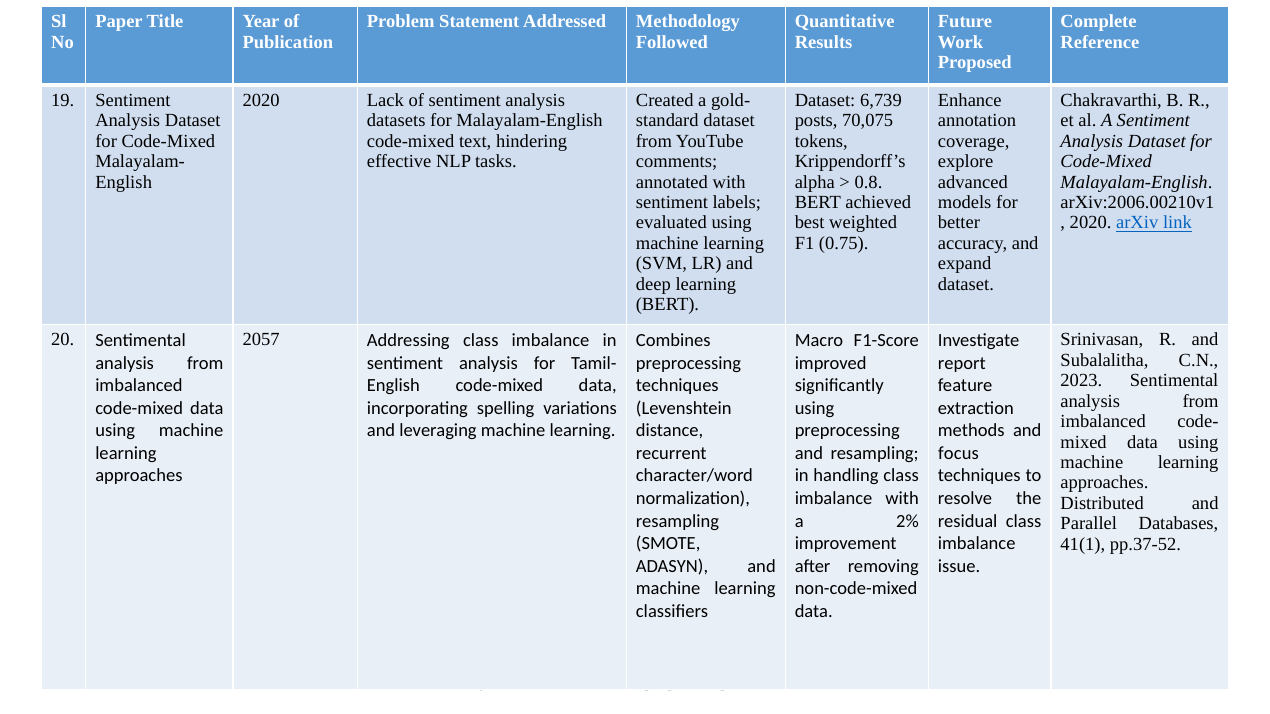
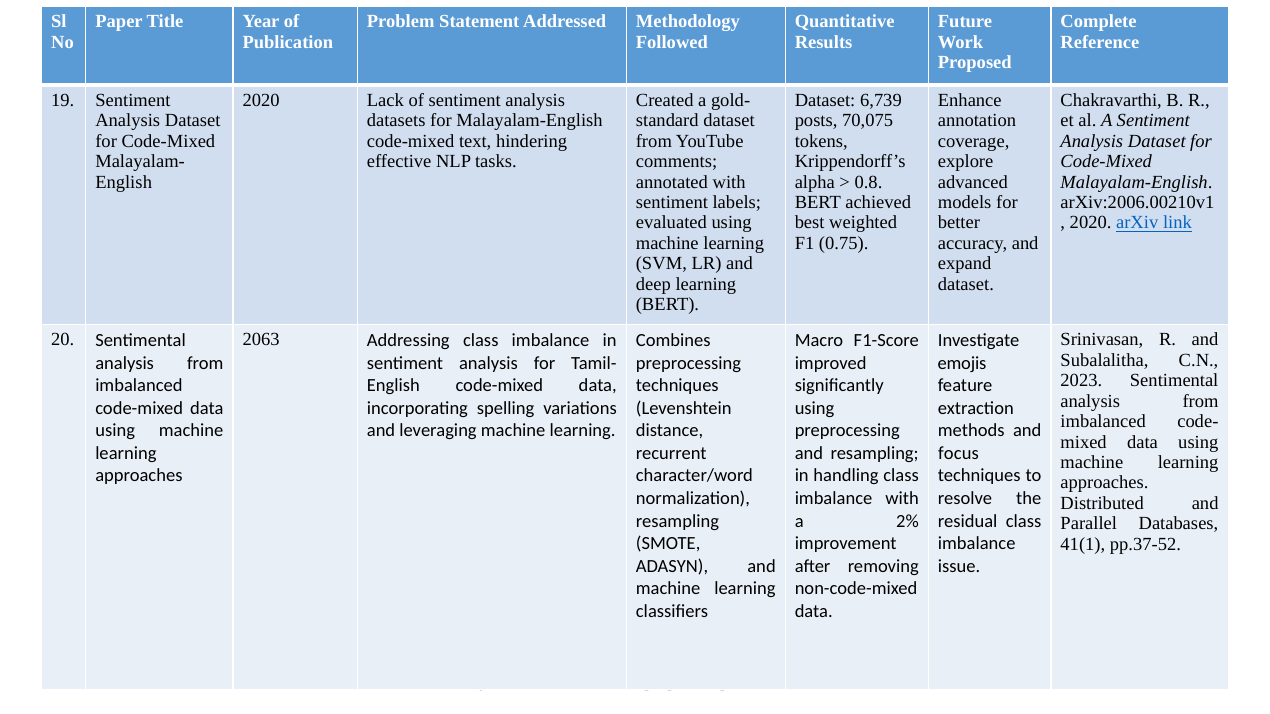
2057: 2057 -> 2063 (261, 340)
report: report -> emojis (962, 363)
